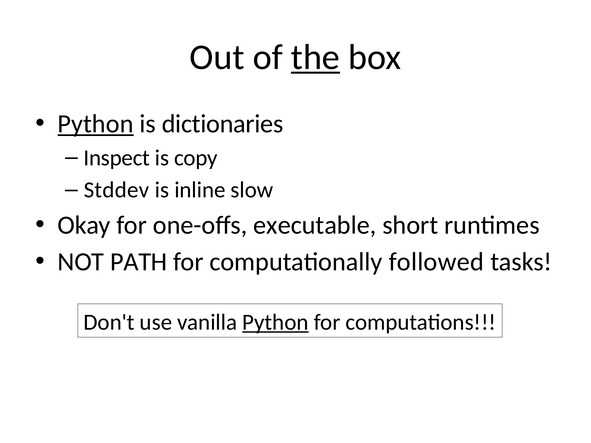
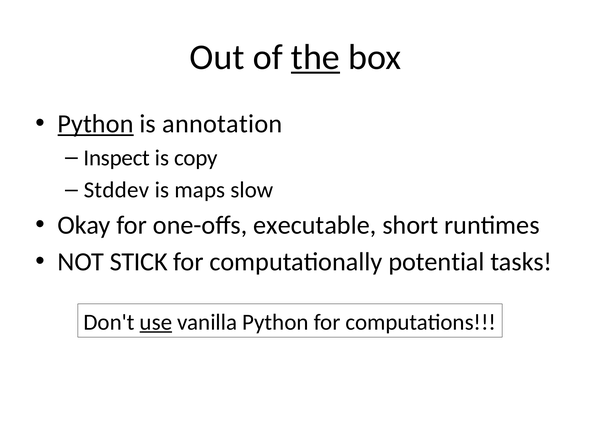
dictionaries: dictionaries -> annotation (222, 124)
inline: inline -> maps (200, 190)
PATH: PATH -> STICK (139, 262)
followed: followed -> potential (436, 262)
use underline: none -> present (156, 322)
Python underline: present -> none (275, 322)
